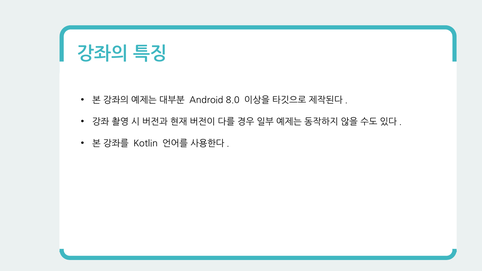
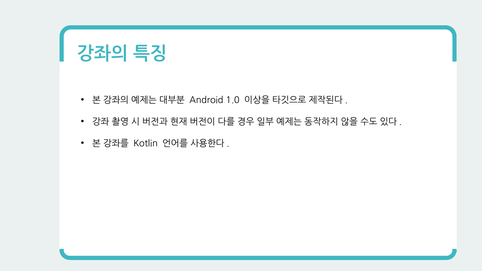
8.0: 8.0 -> 1.0 (233, 100)
